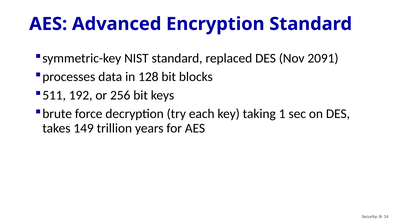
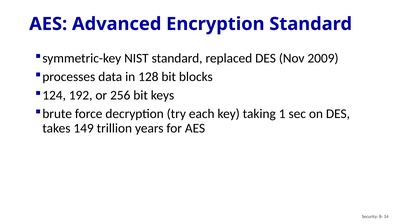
2091: 2091 -> 2009 (323, 58)
511: 511 -> 124 (54, 96)
